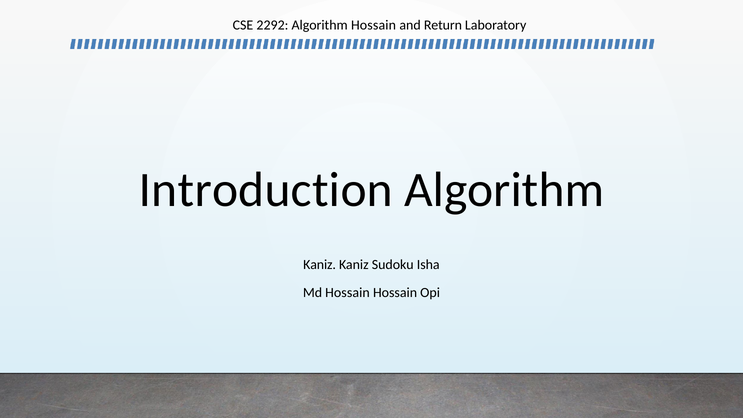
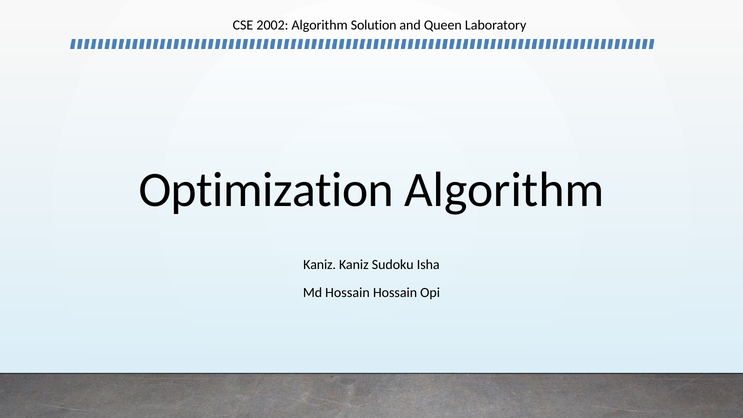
2292: 2292 -> 2002 (272, 25)
Algorithm Hossain: Hossain -> Solution (374, 25)
Return: Return -> Queen (443, 25)
Introduction: Introduction -> Optimization (266, 190)
